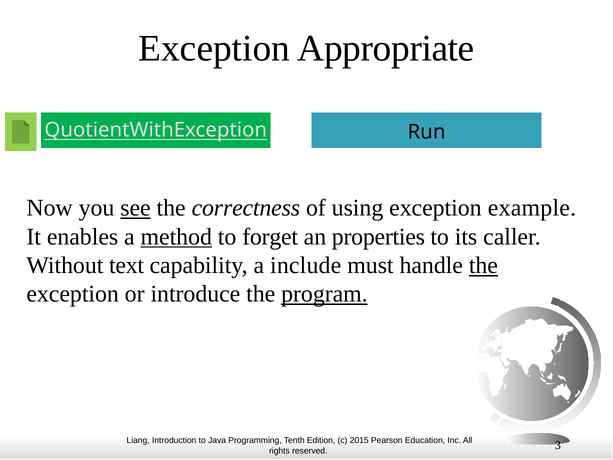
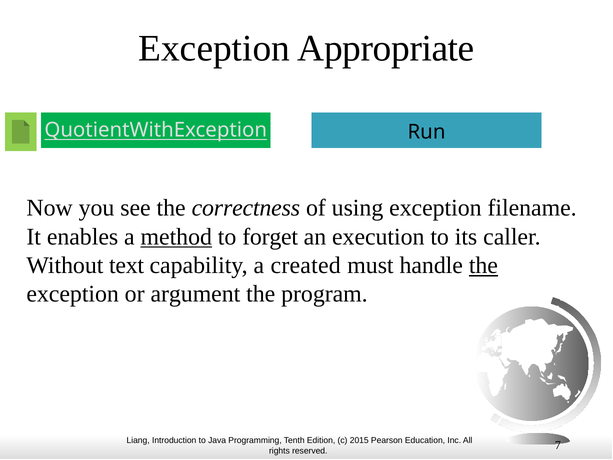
see underline: present -> none (135, 208)
example: example -> filename (532, 208)
properties: properties -> execution (378, 237)
include: include -> created (306, 265)
introduce: introduce -> argument (195, 294)
program underline: present -> none (324, 294)
3: 3 -> 7 (558, 445)
